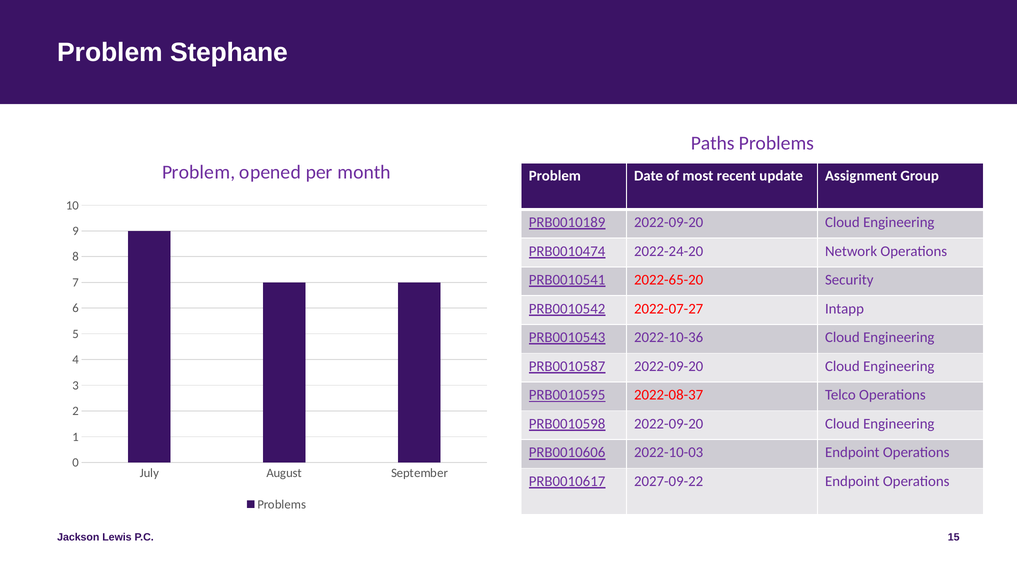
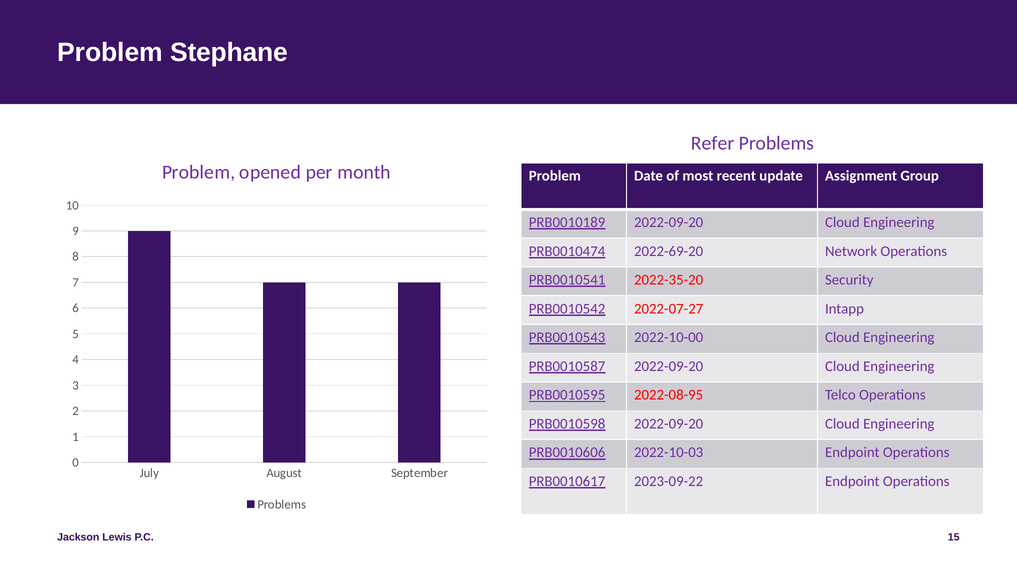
Paths: Paths -> Refer (713, 143)
2022-24-20: 2022-24-20 -> 2022-69-20 (669, 251)
2022-65-20: 2022-65-20 -> 2022-35-20 (669, 280)
2022-10-36: 2022-10-36 -> 2022-10-00 (669, 338)
2022-08-37: 2022-08-37 -> 2022-08-95 (669, 395)
2027-09-22: 2027-09-22 -> 2023-09-22 (669, 481)
